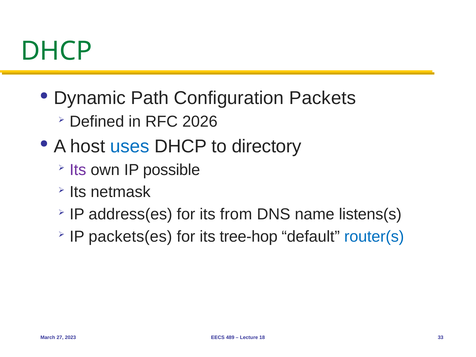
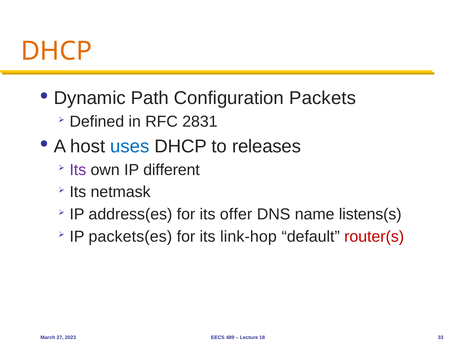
DHCP colour: green -> orange (56, 51)
2026: 2026 -> 2831 (200, 122)
directory: directory -> releases (267, 146)
possible: possible -> different (171, 170)
from: from -> offer (236, 214)
tree-hop: tree-hop -> link-hop (248, 236)
router(s colour: blue -> red (374, 236)
